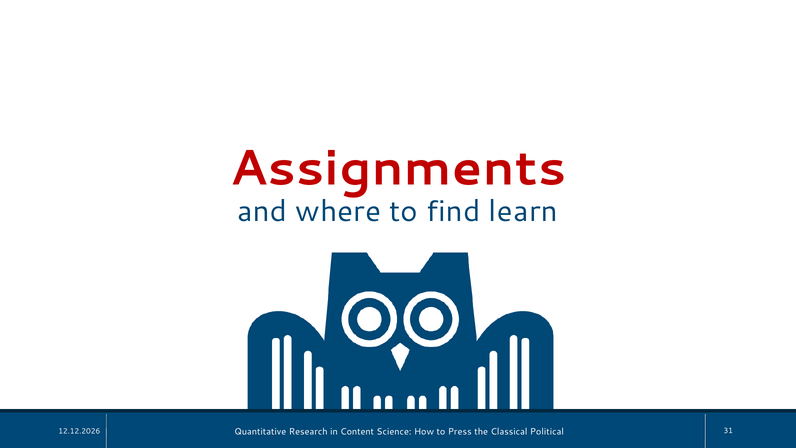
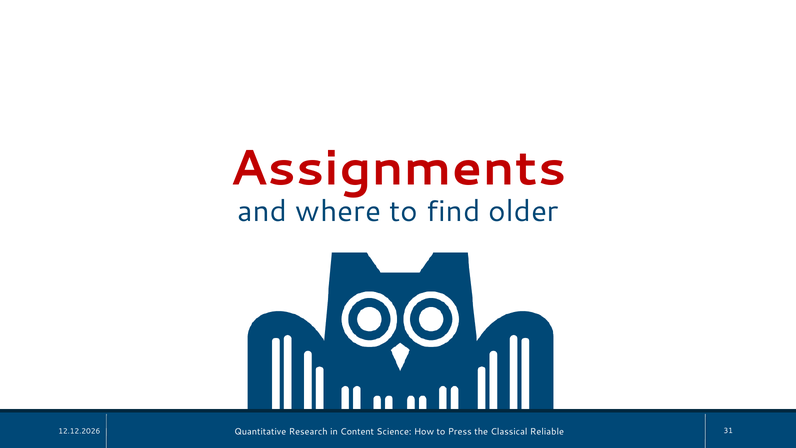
learn: learn -> older (524, 211)
Political: Political -> Reliable (547, 431)
